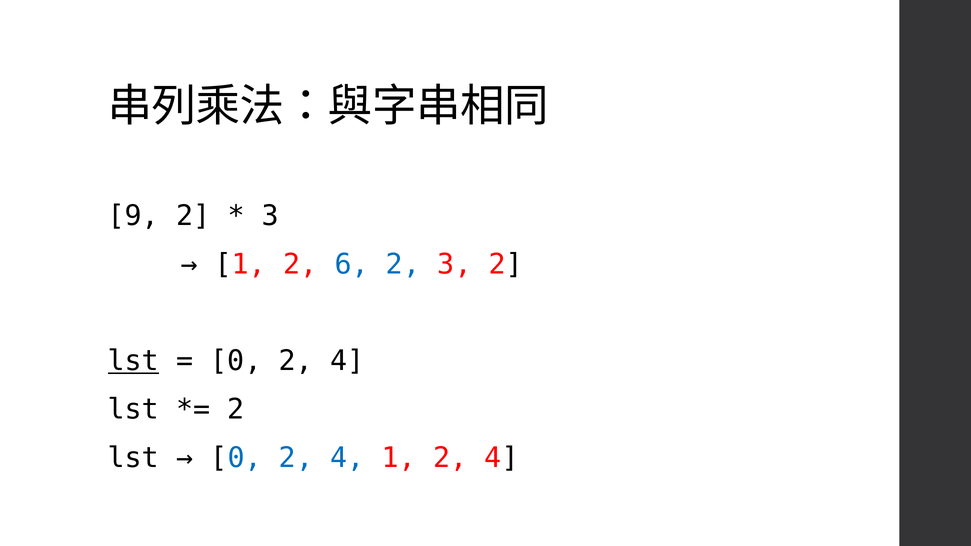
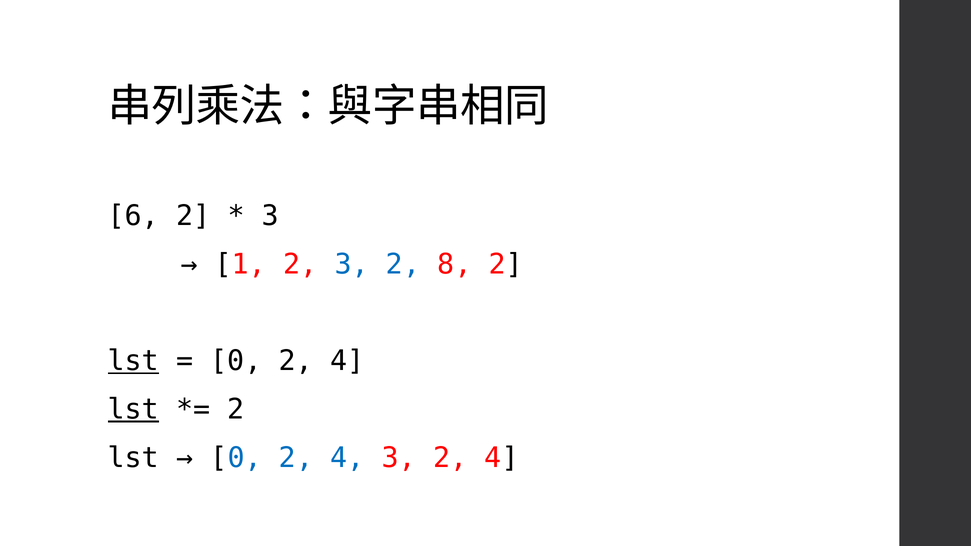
9: 9 -> 6 (133, 216)
2 6: 6 -> 3 (352, 264)
2 3: 3 -> 8 (454, 264)
lst underline: none -> present (133, 410)
4 1: 1 -> 3 (399, 458)
